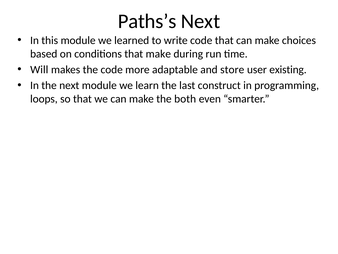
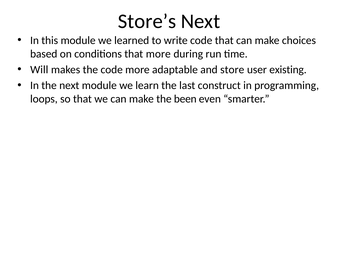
Paths’s: Paths’s -> Store’s (147, 21)
that make: make -> more (158, 54)
both: both -> been (185, 99)
